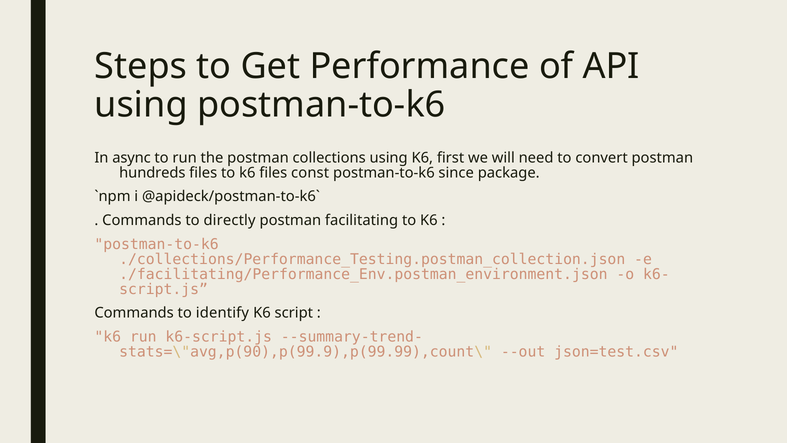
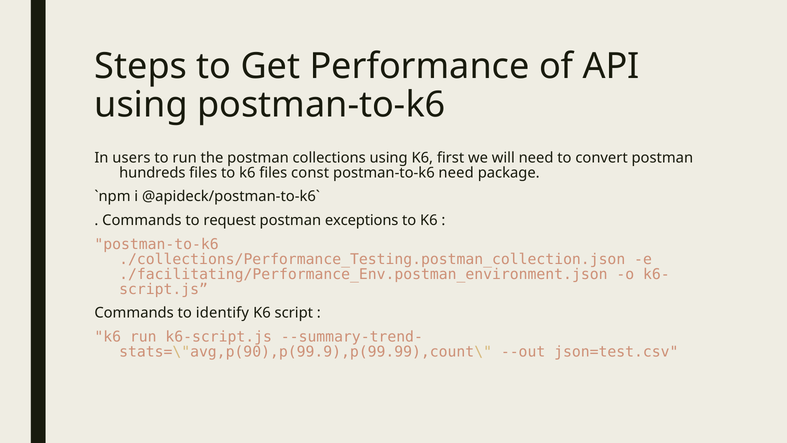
async: async -> users (131, 158)
postman-to-k6 since: since -> need (456, 173)
directly: directly -> request (230, 220)
facilitating: facilitating -> exceptions (362, 220)
